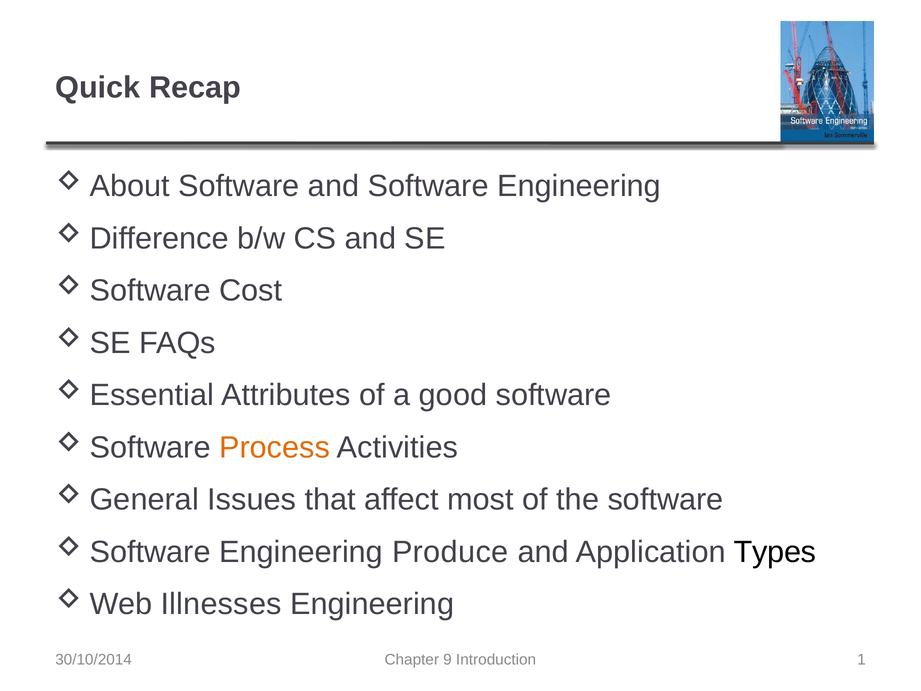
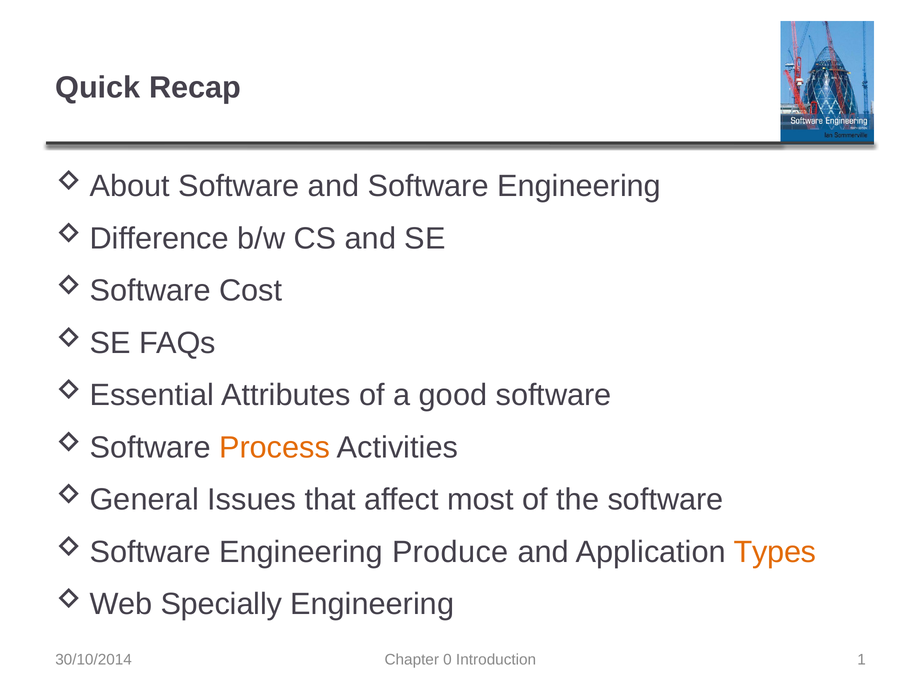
Types colour: black -> orange (775, 552)
Illnesses: Illnesses -> Specially (221, 604)
9: 9 -> 0 (448, 660)
